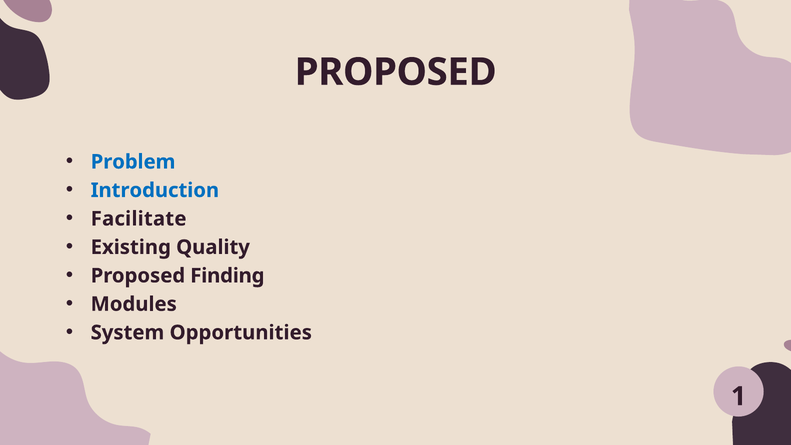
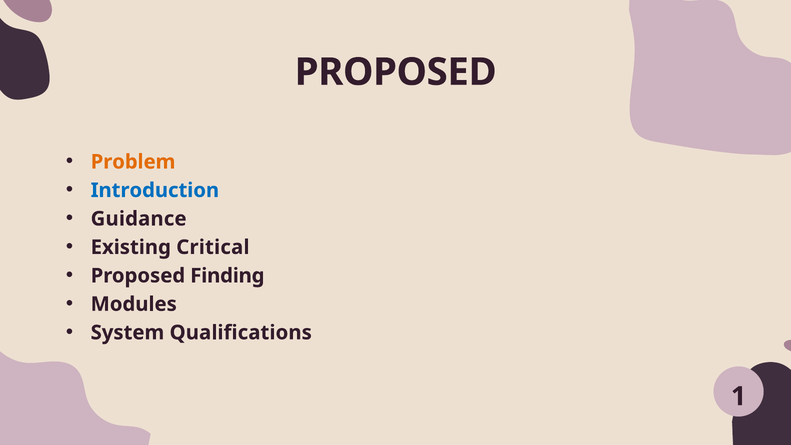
Problem colour: blue -> orange (133, 162)
Facilitate: Facilitate -> Guidance (139, 219)
Quality: Quality -> Critical (213, 247)
Opportunities: Opportunities -> Qualifications (241, 333)
